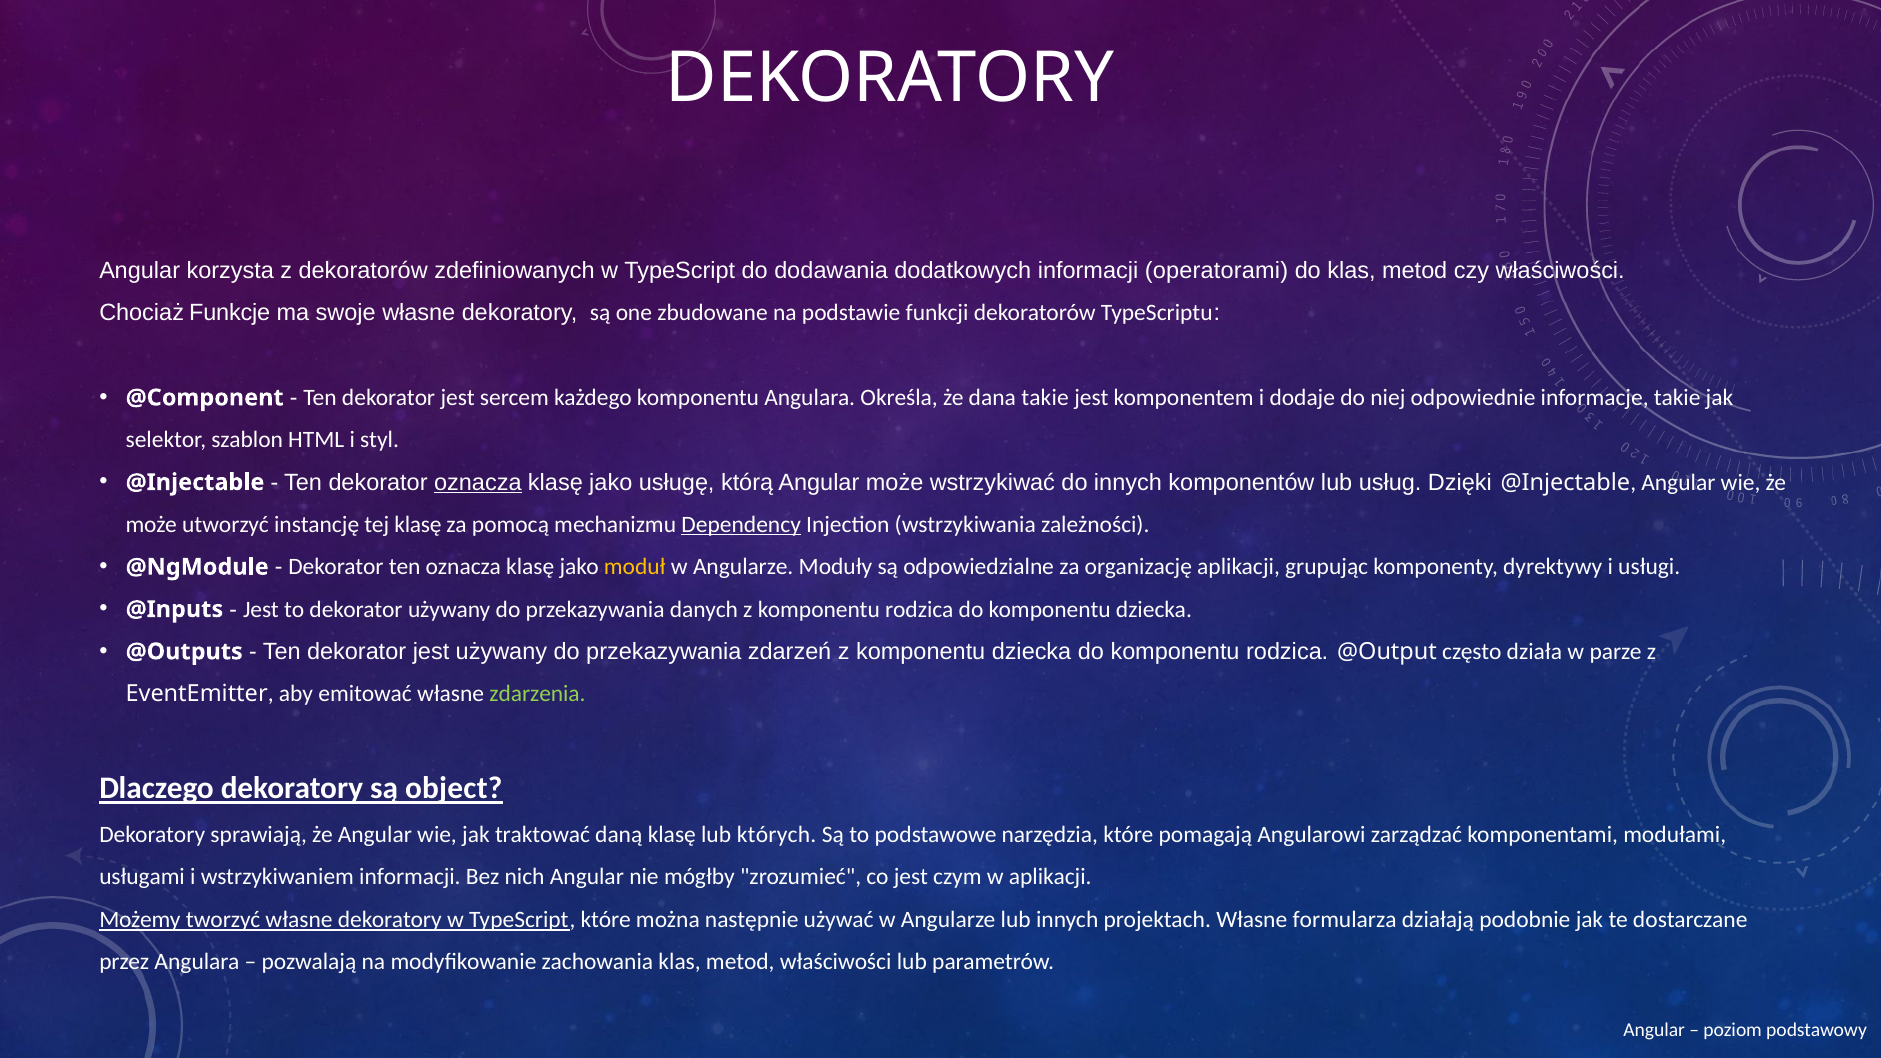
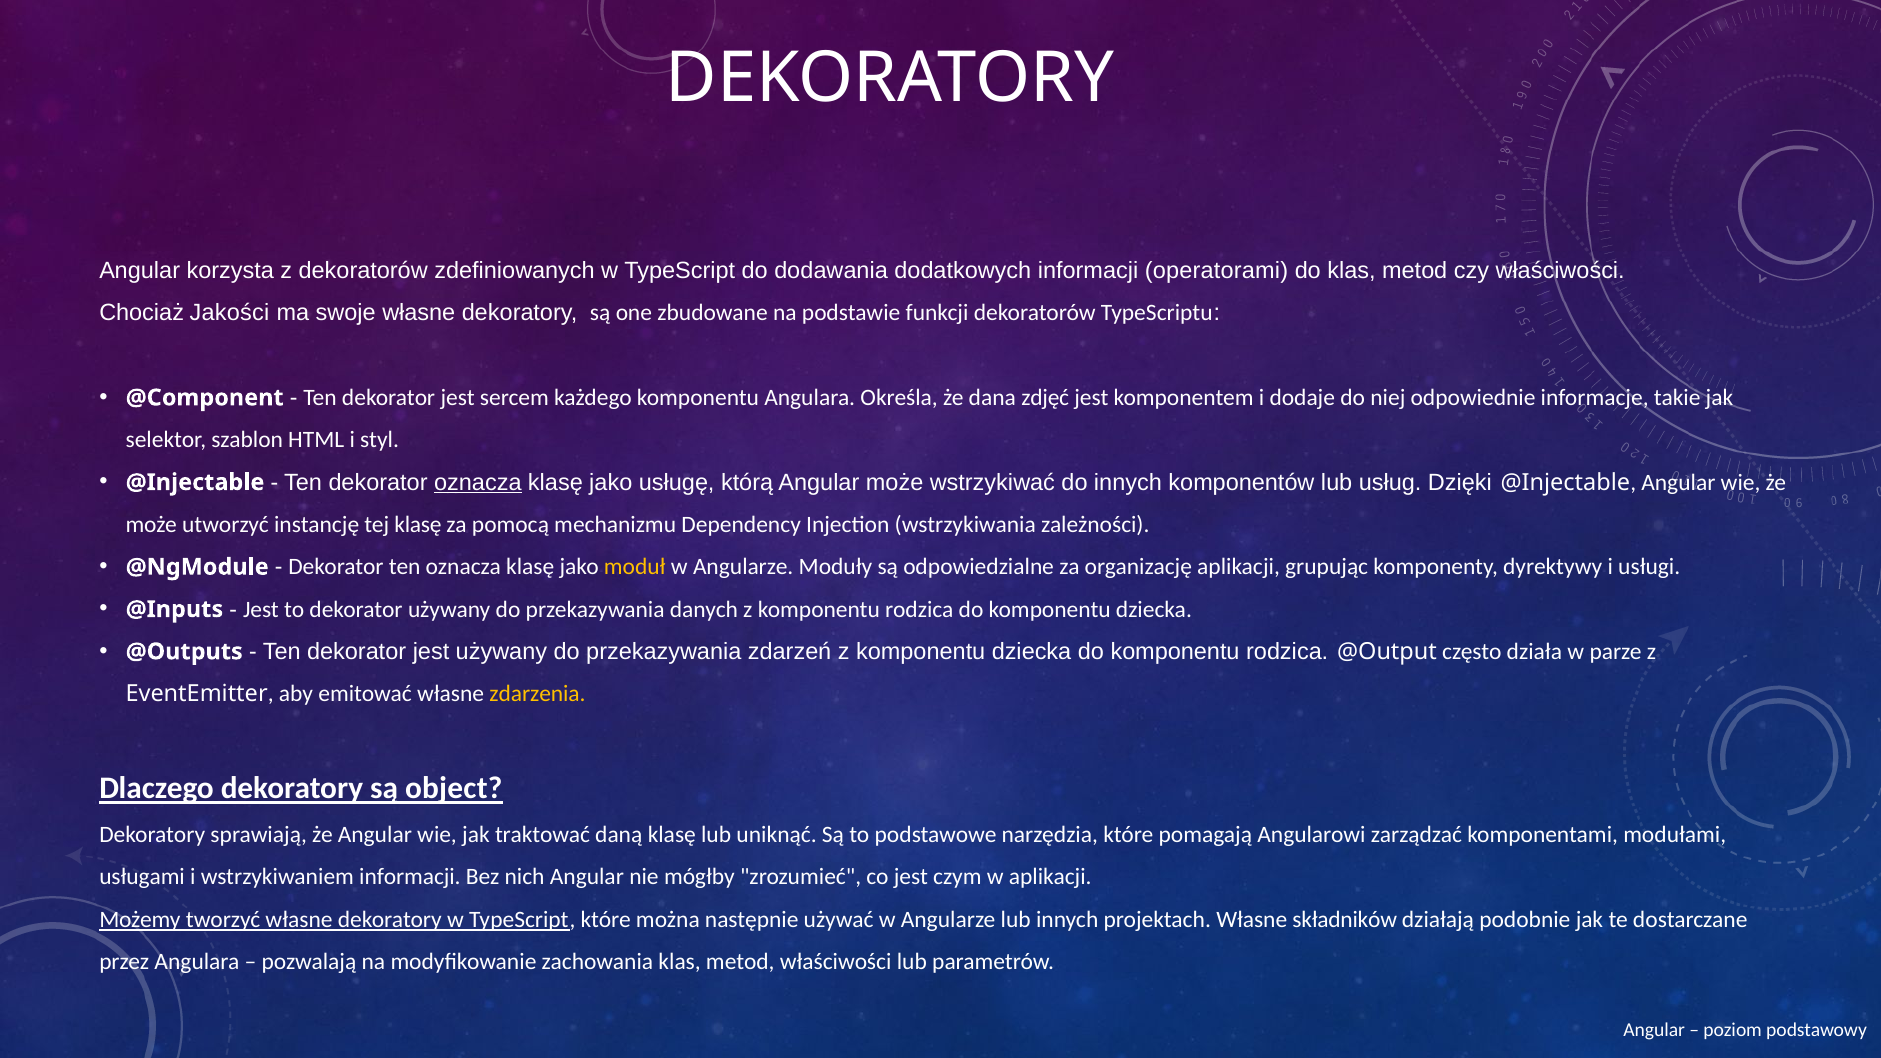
Funkcje: Funkcje -> Jakości (229, 313)
dana takie: takie -> zdjęć (1045, 398)
Dependency underline: present -> none (741, 525)
zdarzenia colour: light green -> yellow (537, 694)
których: których -> uniknąć (777, 835)
formularza: formularza -> składników (1345, 920)
